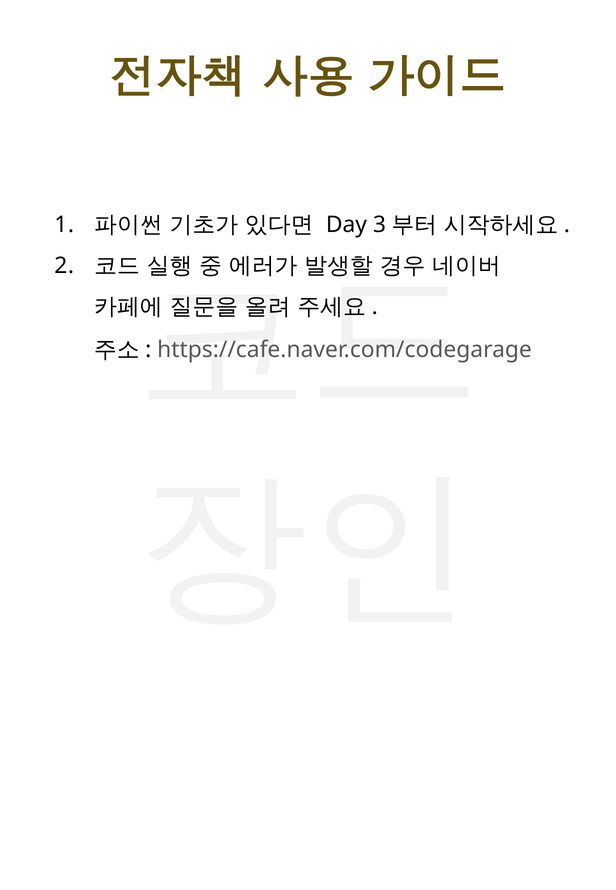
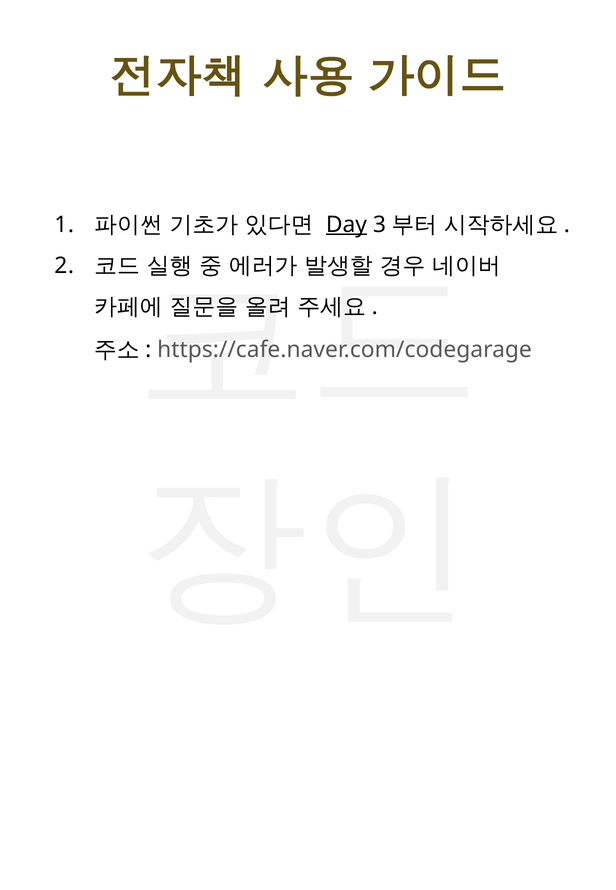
Day underline: none -> present (346, 224)
